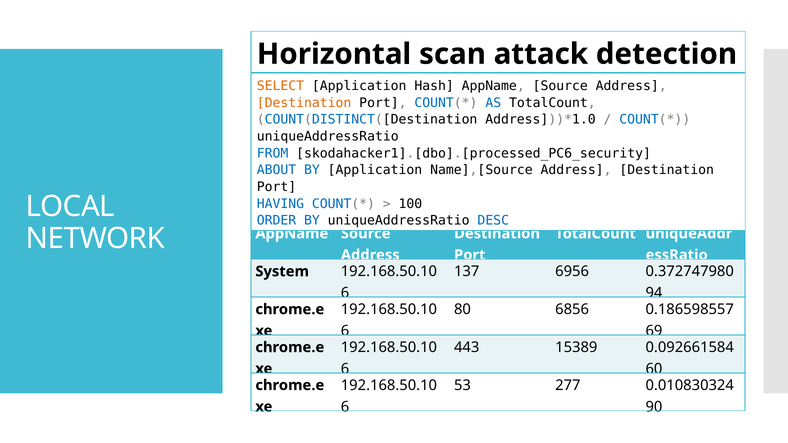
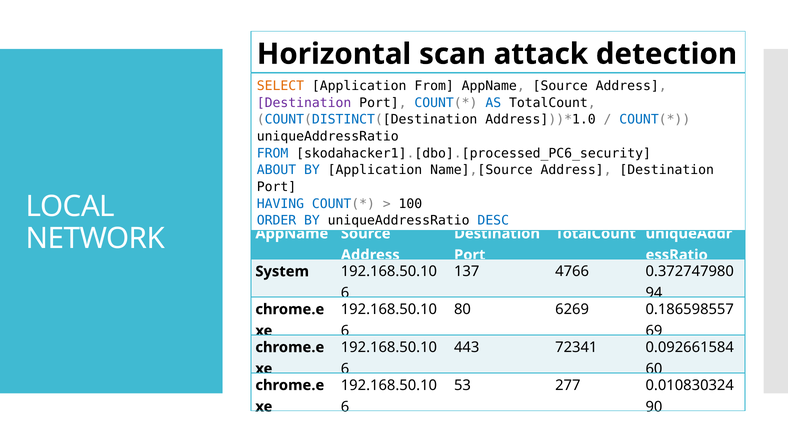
Application Hash: Hash -> From (434, 86)
Destination colour: orange -> purple (304, 103)
6956: 6956 -> 4766 (572, 272)
6856: 6856 -> 6269 (572, 310)
15389: 15389 -> 72341 (576, 347)
